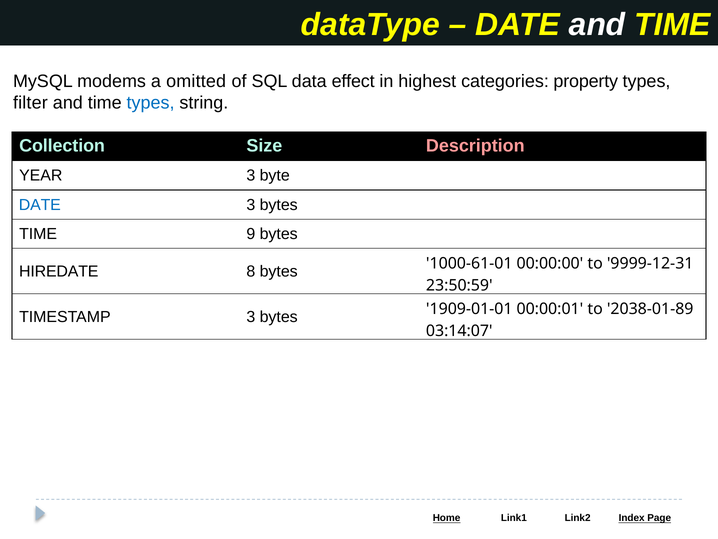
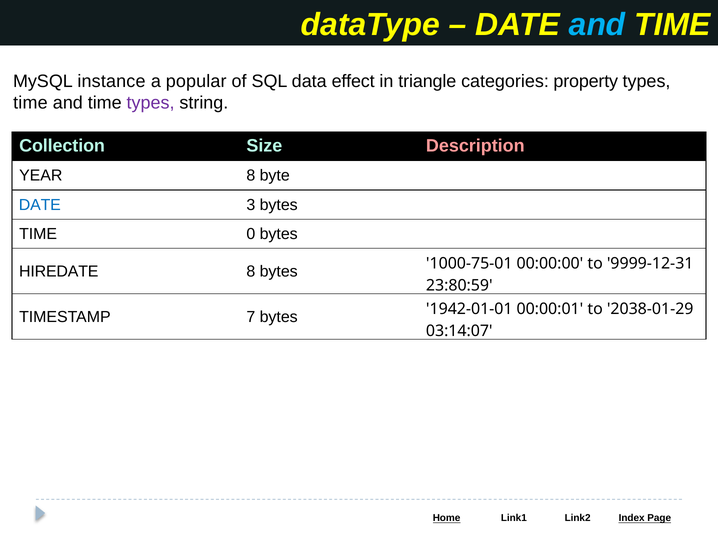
and colour: white -> light blue (597, 25)
modems: modems -> instance (111, 81)
omitted: omitted -> popular (196, 81)
highest: highest -> triangle (427, 81)
filter: filter -> time (30, 103)
types colour: blue -> purple (151, 103)
YEAR 3: 3 -> 8 (251, 176)
9: 9 -> 0 (251, 234)
1000-61-01: 1000-61-01 -> 1000-75-01 (469, 263)
23:50:59: 23:50:59 -> 23:80:59 (459, 285)
TIMESTAMP 3: 3 -> 7 (251, 317)
1909-01-01: 1909-01-01 -> 1942-01-01 (469, 309)
2038-01-89: 2038-01-89 -> 2038-01-29 (650, 309)
